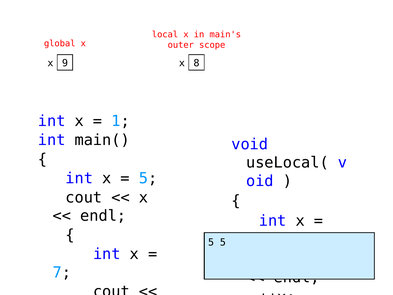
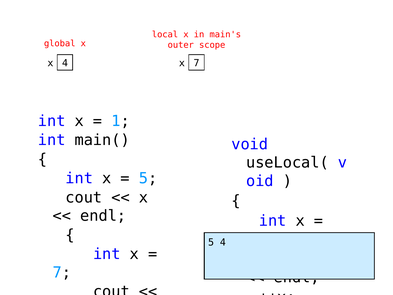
x 9: 9 -> 4 (65, 63)
x 8: 8 -> 7 (197, 63)
5 5: 5 -> 4 (223, 242)
